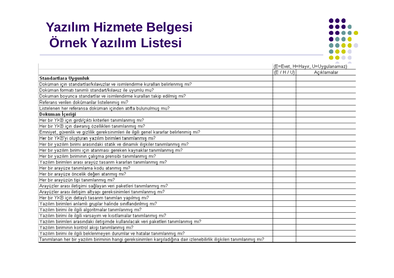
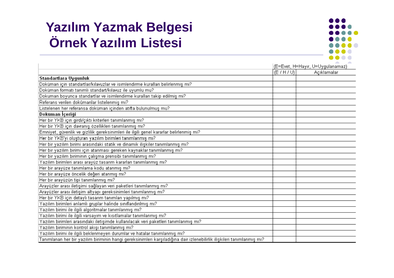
Hizmete: Hizmete -> Yazmak (118, 27)
